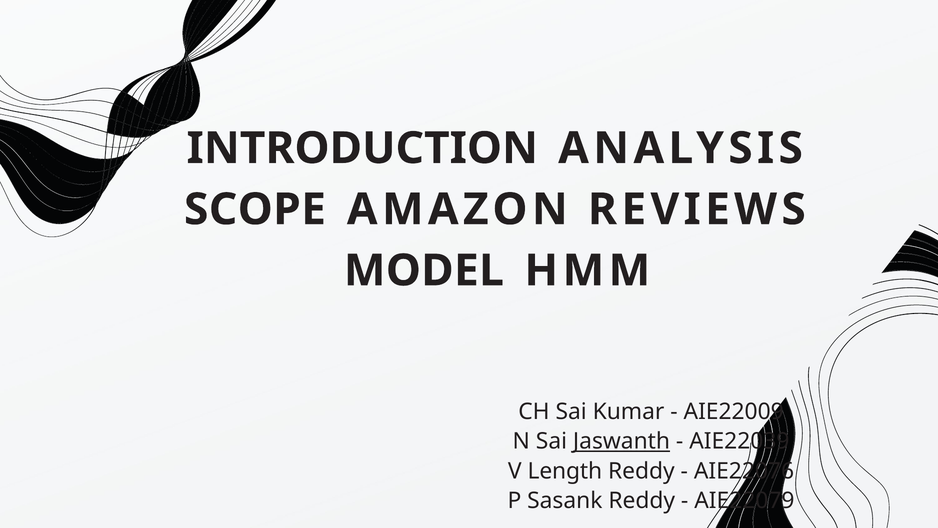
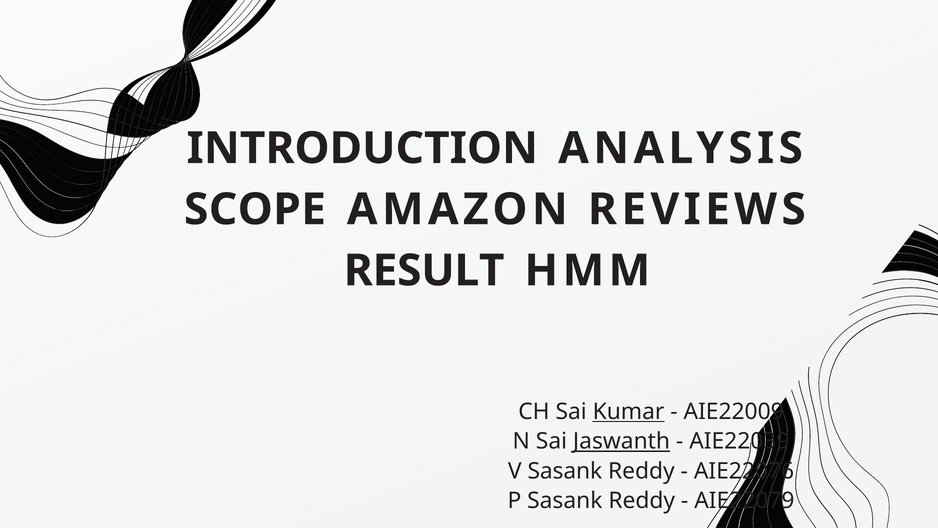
MODEL: MODEL -> RESULT (424, 271)
Kumar underline: none -> present (629, 411)
V Length: Length -> Sasank (565, 471)
